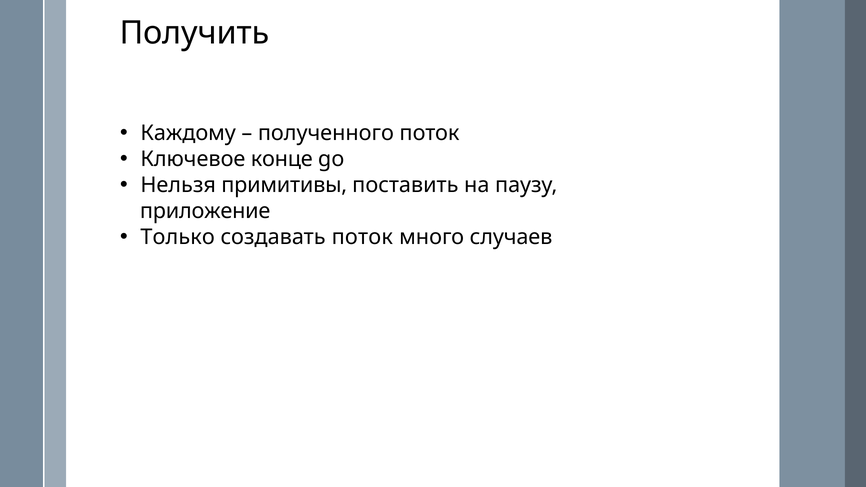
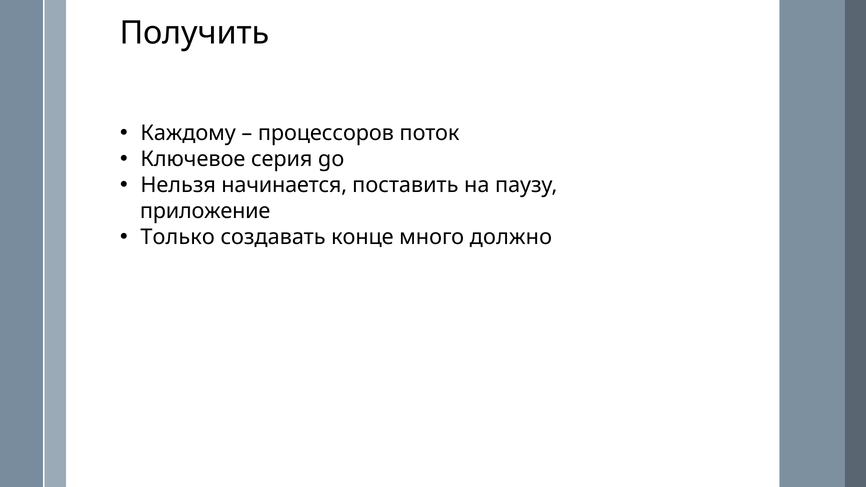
полученного: полученного -> процессоров (326, 133)
конце: конце -> серия (282, 159)
примитивы: примитивы -> начинается (284, 185)
создавать поток: поток -> конце (362, 237)
случаев: случаев -> должно (511, 237)
